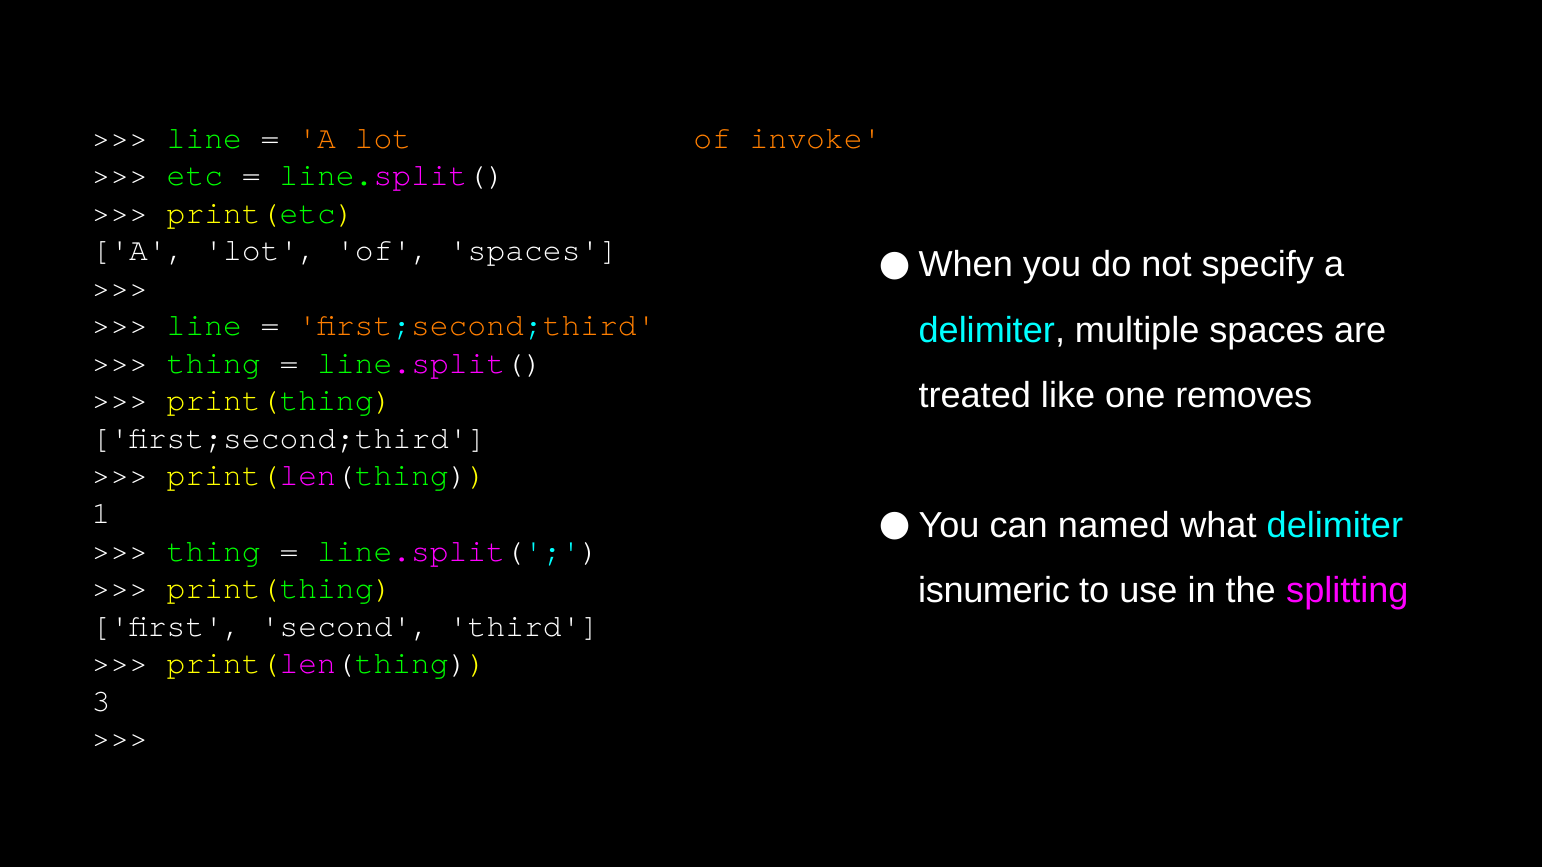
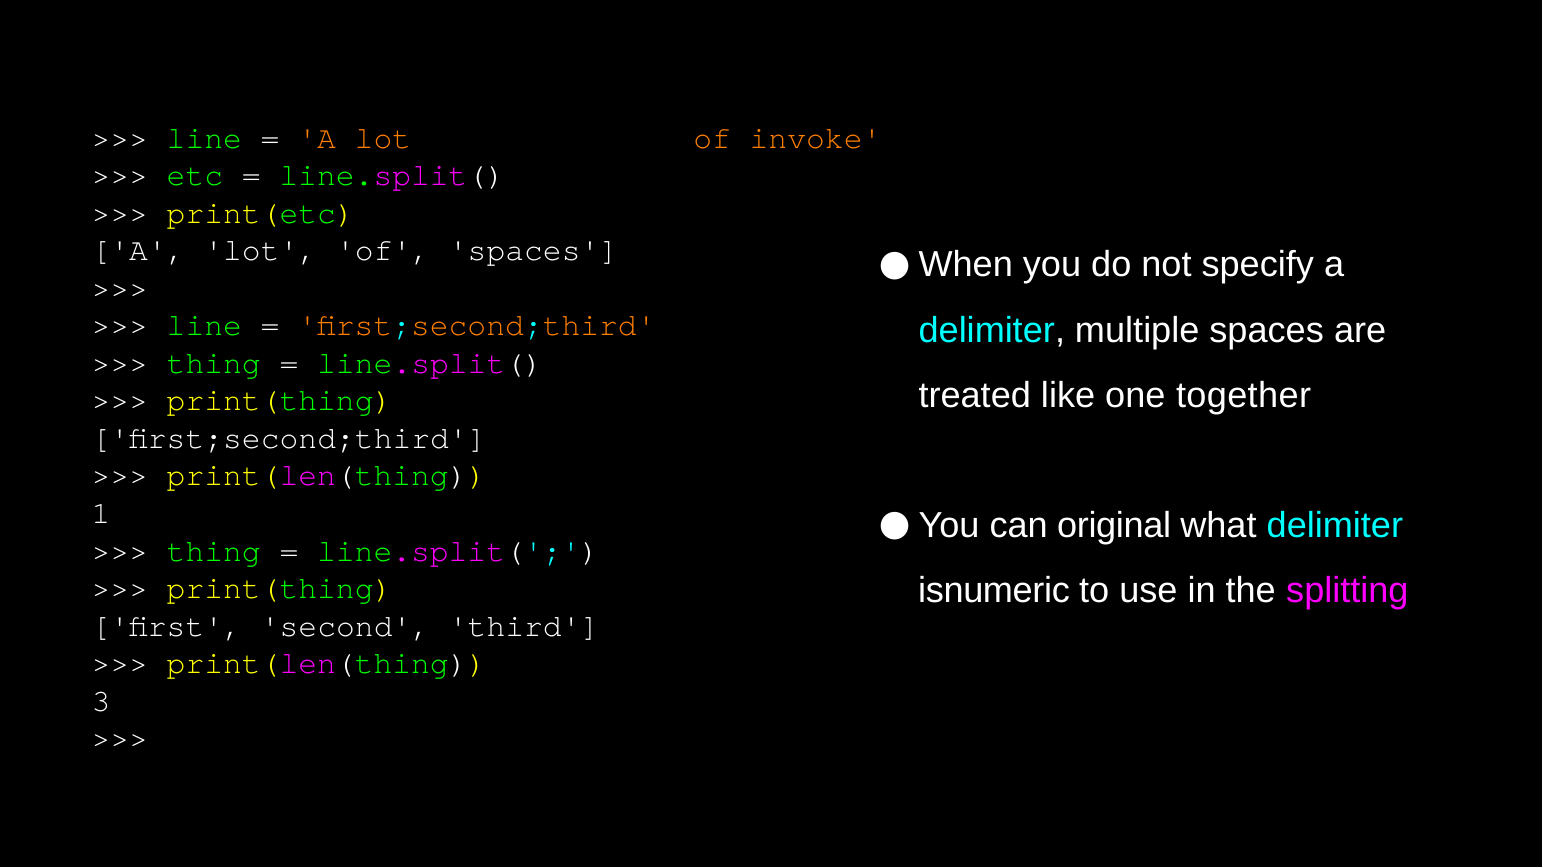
removes: removes -> together (1244, 395)
named: named -> original (1114, 525)
